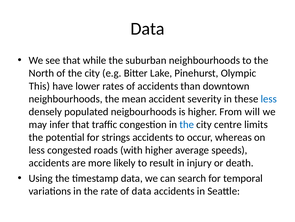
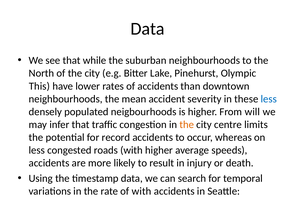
the colour: blue -> orange (187, 124)
strings: strings -> record (116, 137)
of data: data -> with (142, 191)
